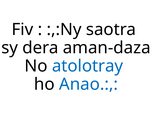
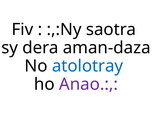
Anao colour: blue -> purple (88, 84)
